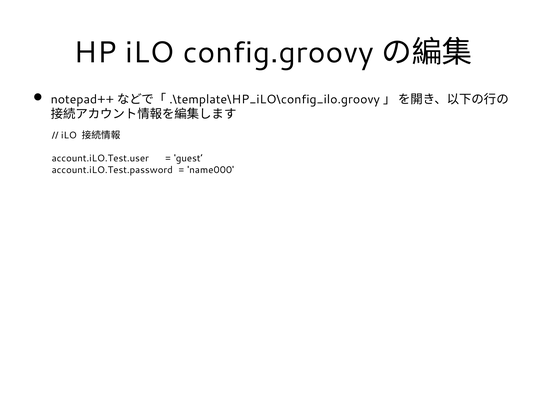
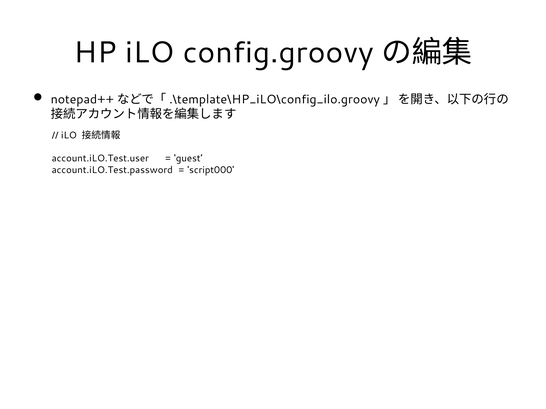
name000: name000 -> script000 (211, 170)
